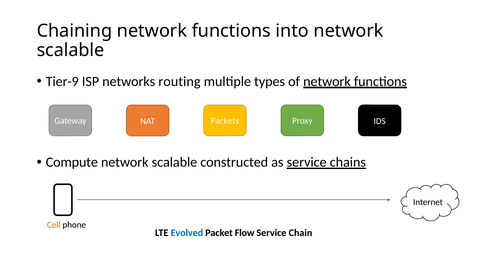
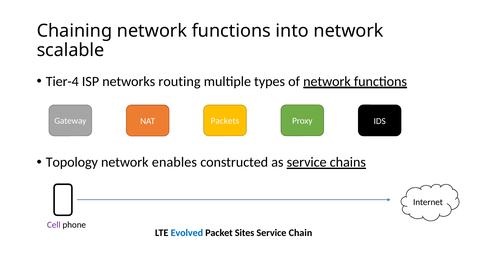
Tier-9: Tier-9 -> Tier-4 (62, 81)
Compute: Compute -> Topology (72, 162)
scalable: scalable -> enables (174, 162)
Cell colour: orange -> purple (54, 225)
Flow: Flow -> Sites (245, 233)
